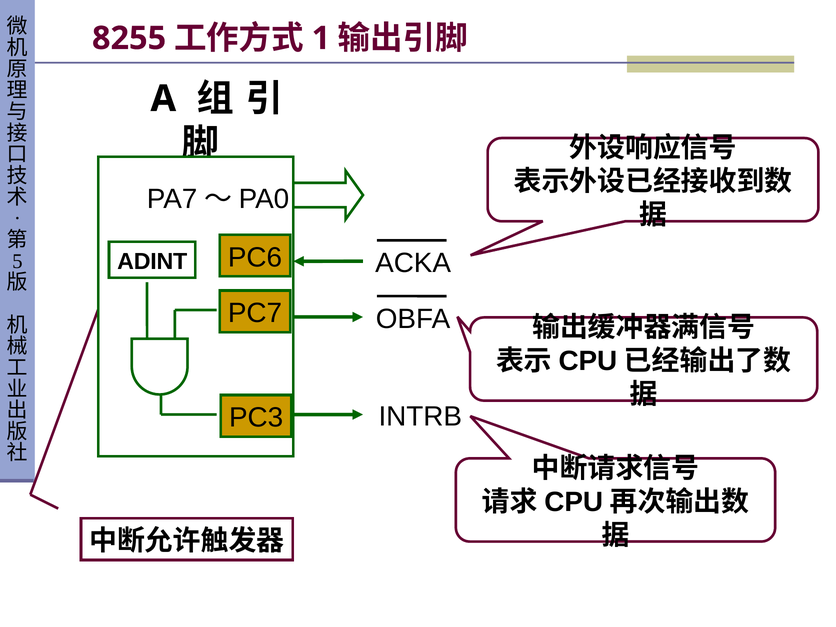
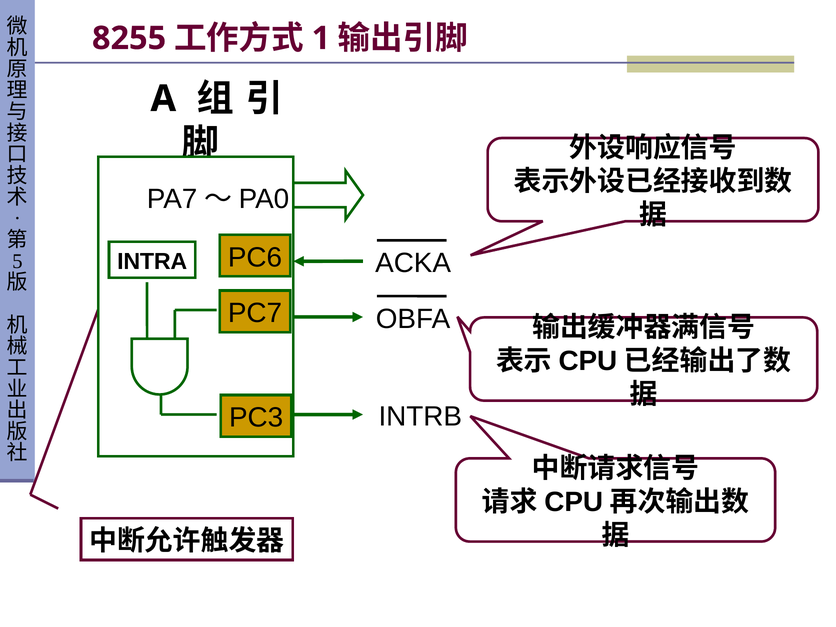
ADINT: ADINT -> INTRA (152, 262)
